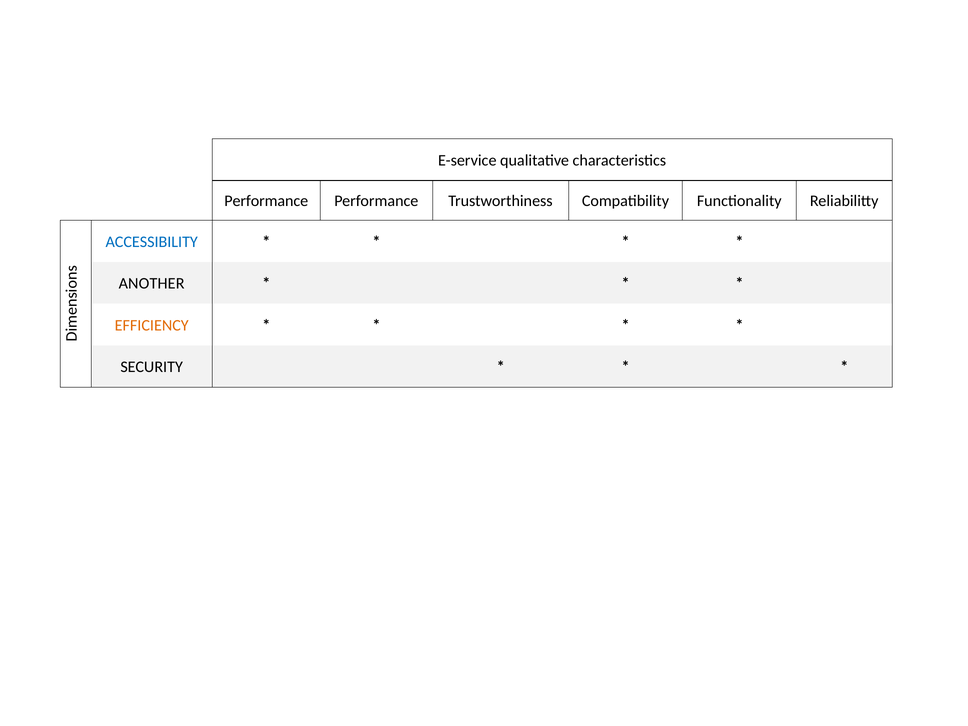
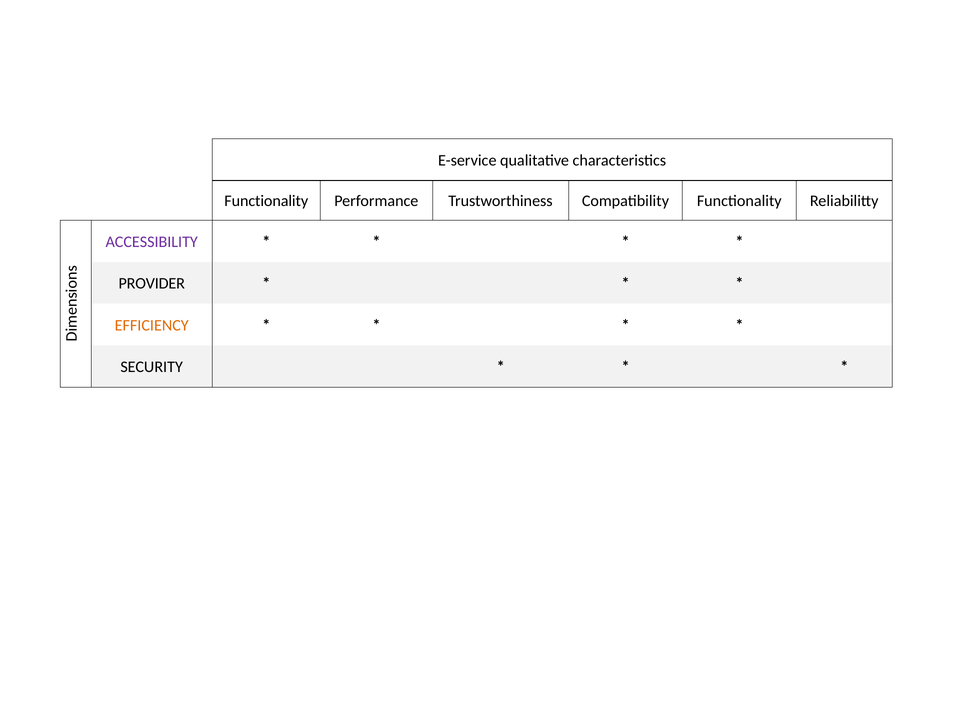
Performance: Performance -> Functionality (266, 201)
ACCESSIBILITY colour: blue -> purple (152, 242)
ANOTHER: ANOTHER -> PROVIDER (152, 284)
